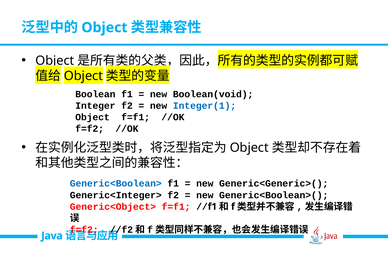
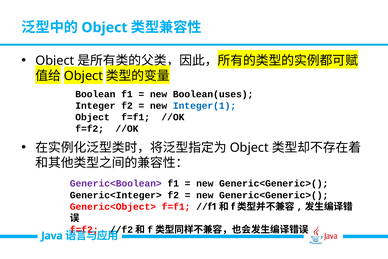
Boolean(void: Boolean(void -> Boolean(uses (213, 94)
Generic<Boolean> colour: blue -> purple (116, 183)
Generic<Boolean>(: Generic<Boolean>( -> Generic<Generic>( (274, 195)
